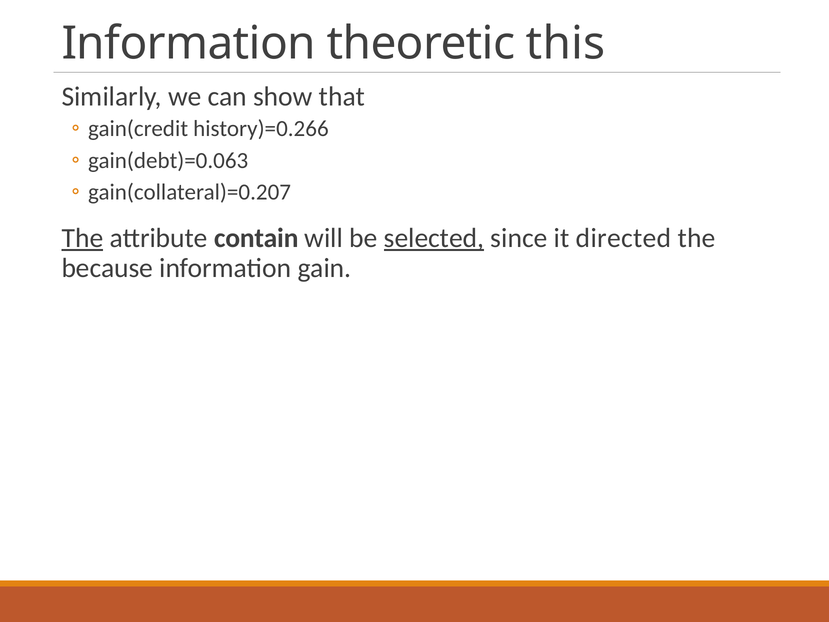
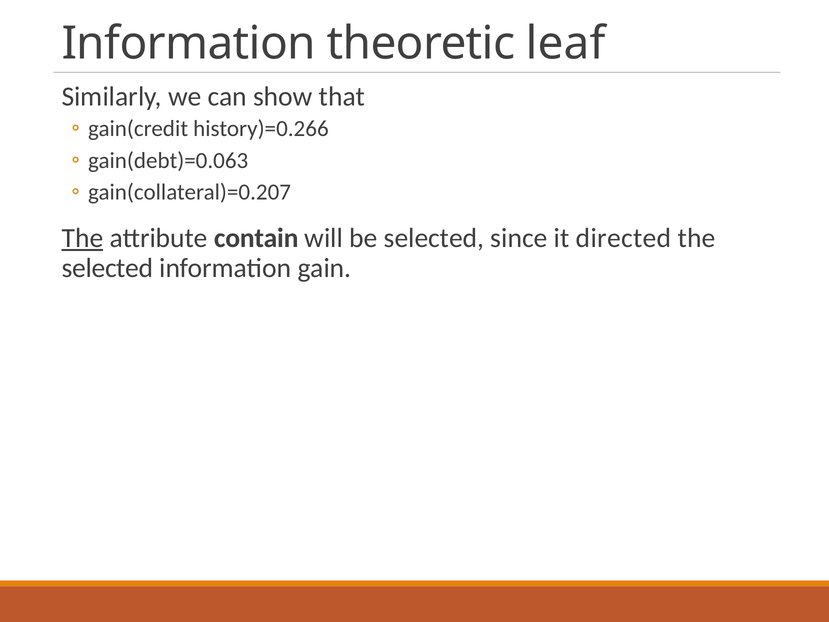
this: this -> leaf (566, 43)
selected underline: present -> none (434, 238)
because: because -> selected (107, 268)
